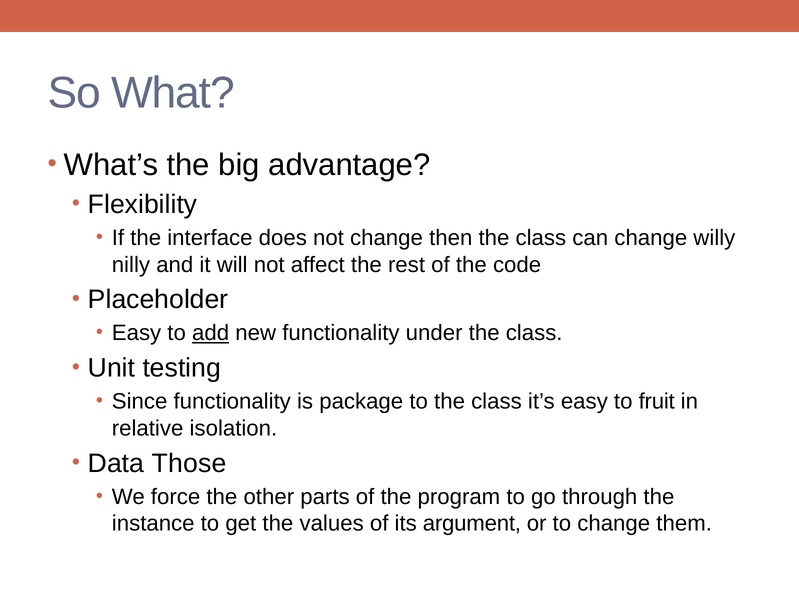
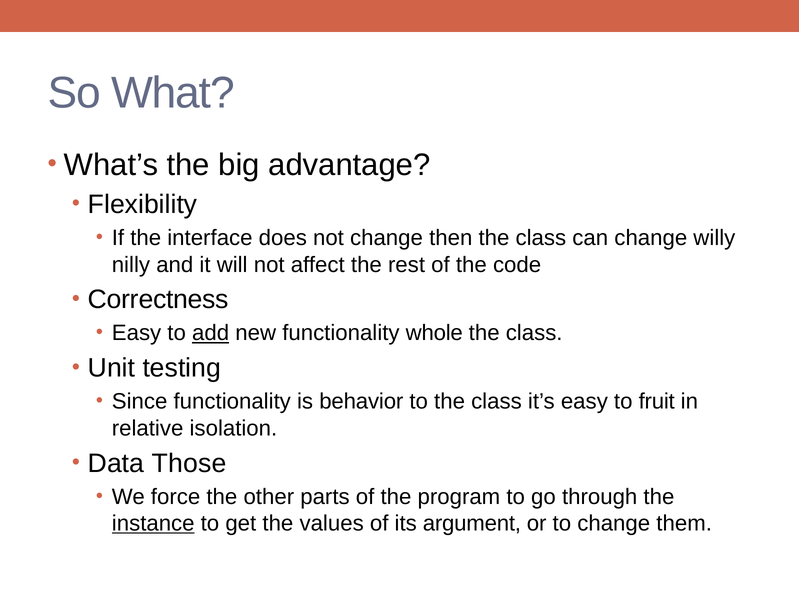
Placeholder: Placeholder -> Correctness (158, 299)
under: under -> whole (434, 333)
package: package -> behavior (361, 401)
instance underline: none -> present (153, 523)
